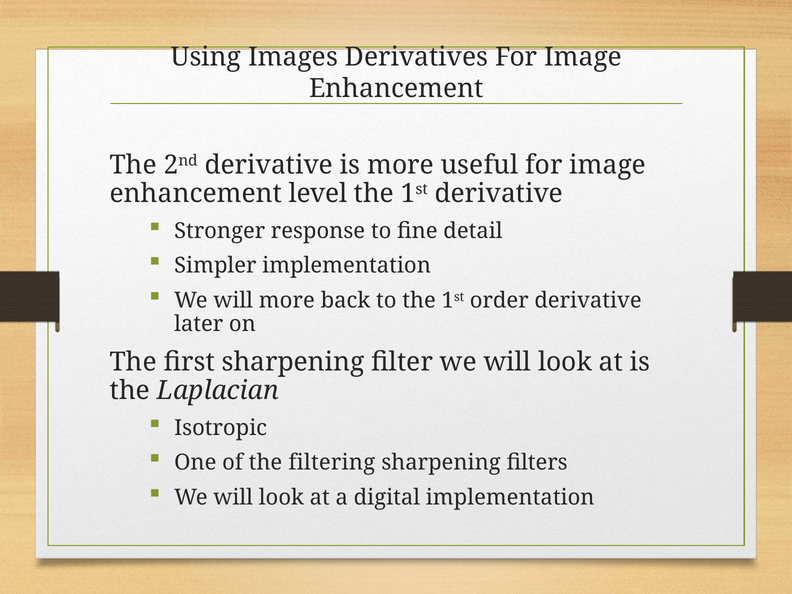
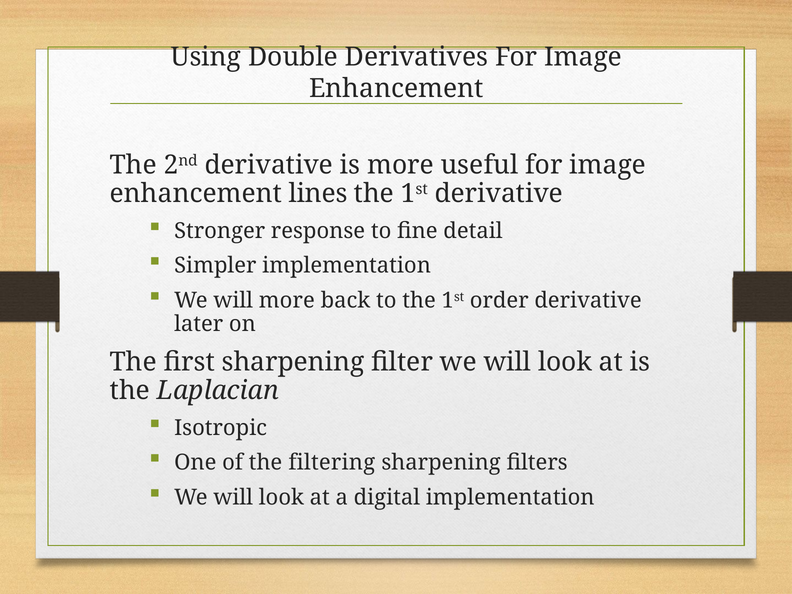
Images: Images -> Double (293, 57)
level: level -> lines (318, 194)
